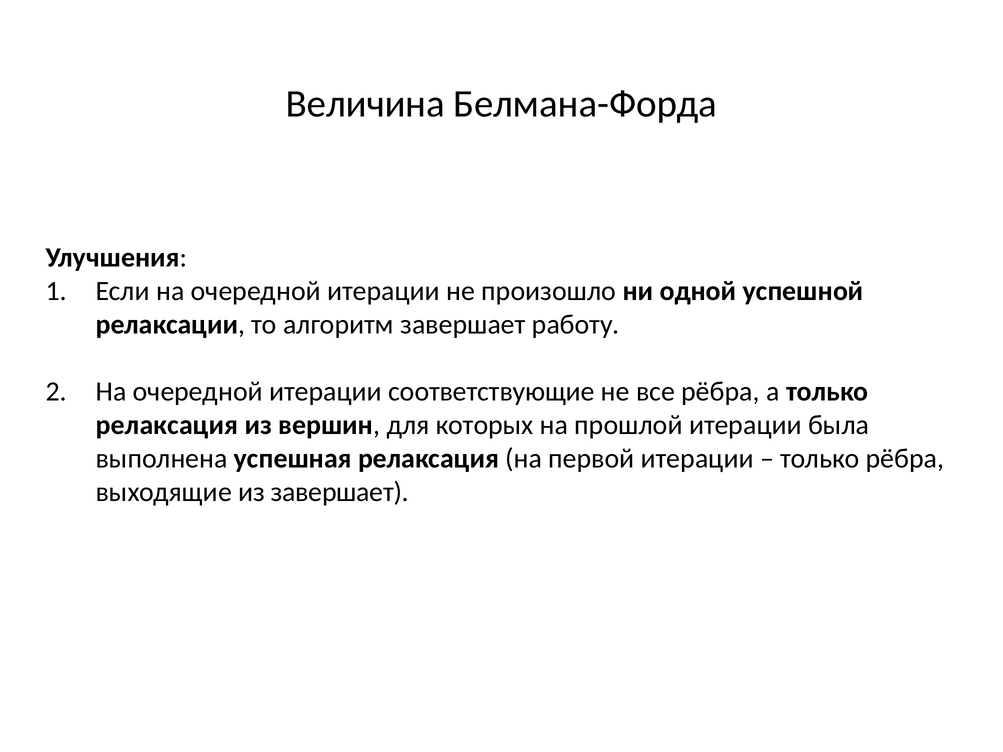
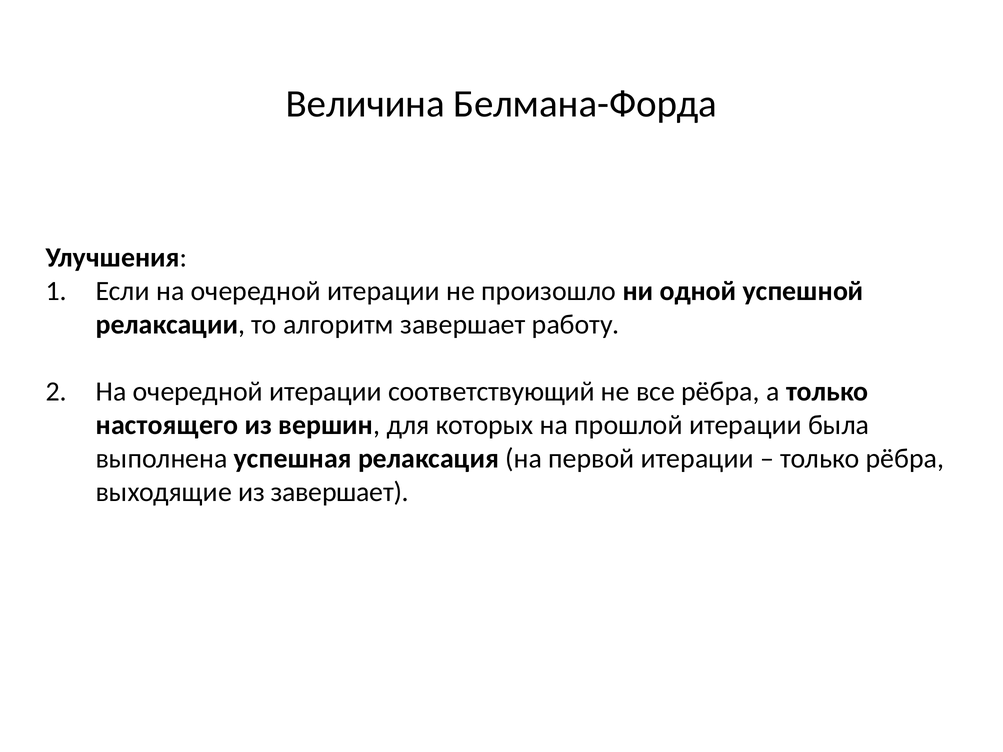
соответствующие: соответствующие -> соответствующий (492, 392)
релаксация: релаксация -> настоящего (167, 425)
